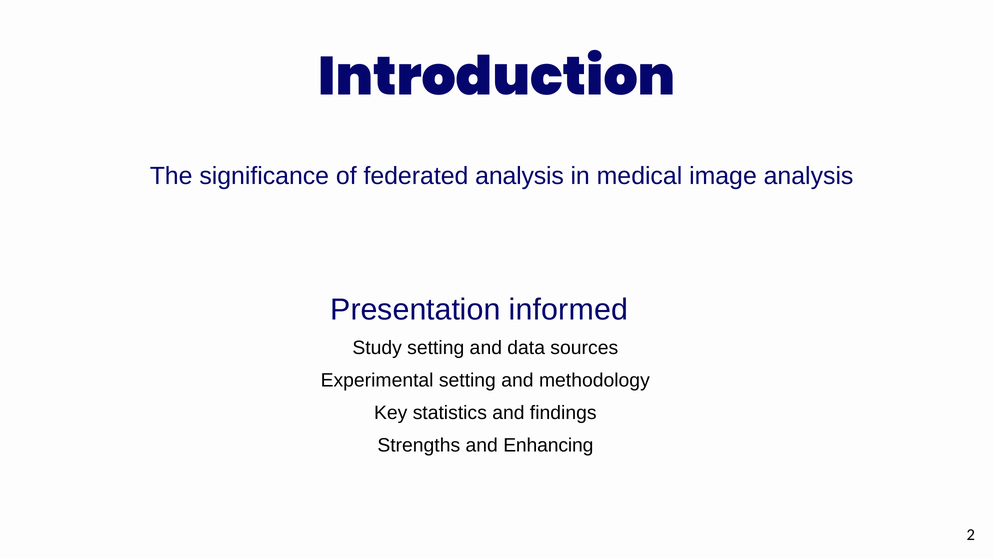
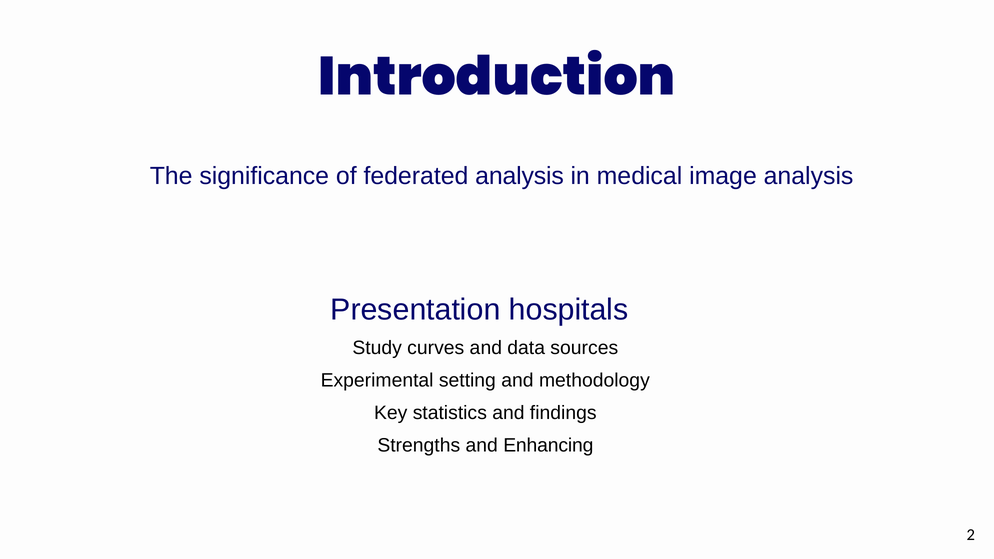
informed: informed -> hospitals (569, 310)
Study setting: setting -> curves (436, 348)
